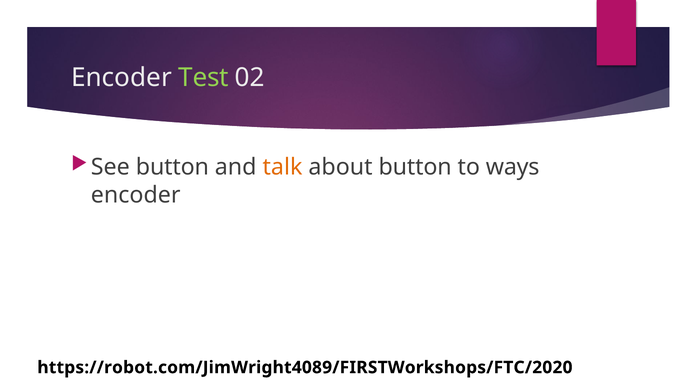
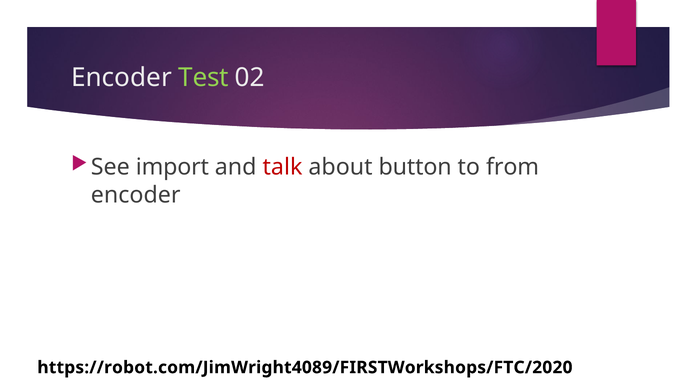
See button: button -> import (172, 167)
talk colour: orange -> red (282, 167)
ways: ways -> from (513, 167)
